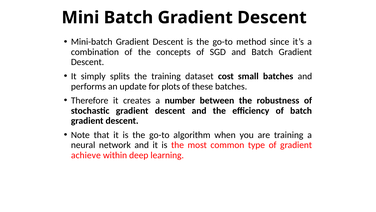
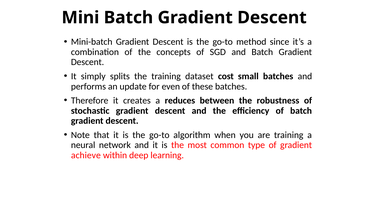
plots: plots -> even (171, 86)
number: number -> reduces (180, 100)
